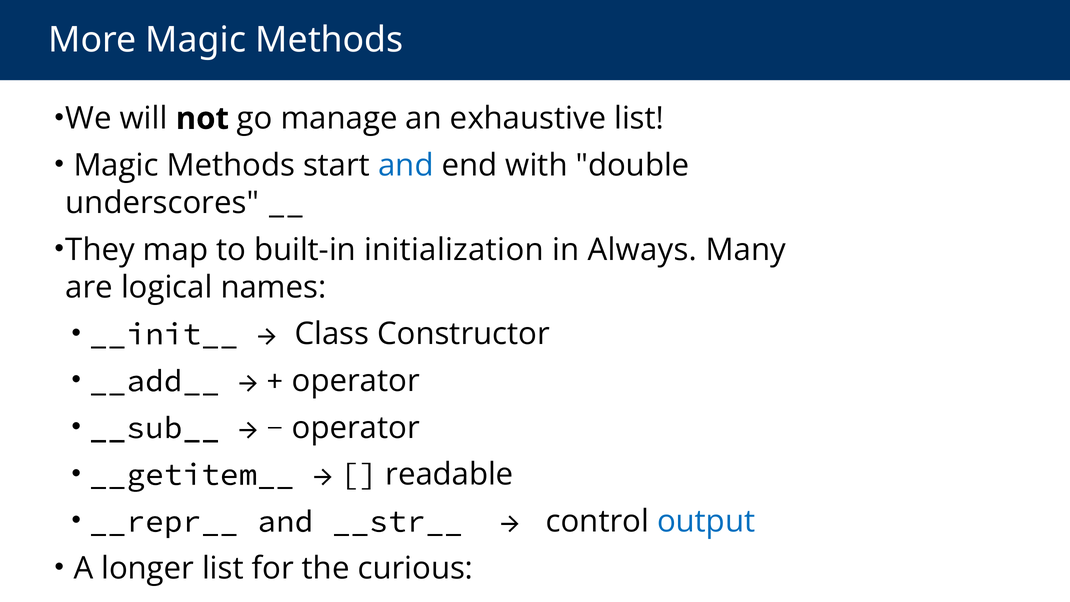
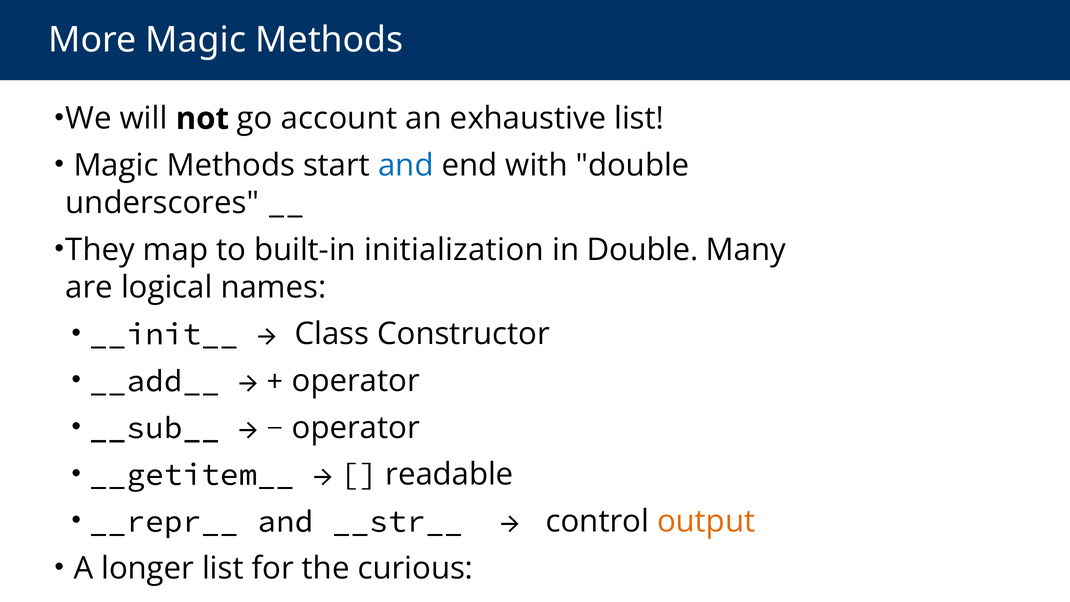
manage: manage -> account (339, 119)
in Always: Always -> Double (643, 250)
output colour: blue -> orange (706, 521)
